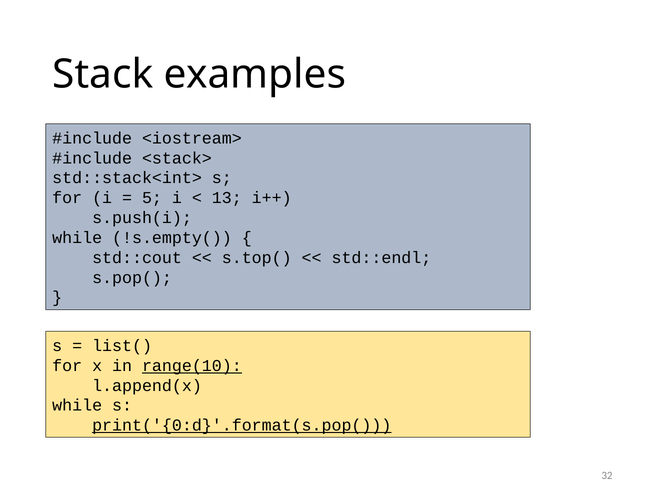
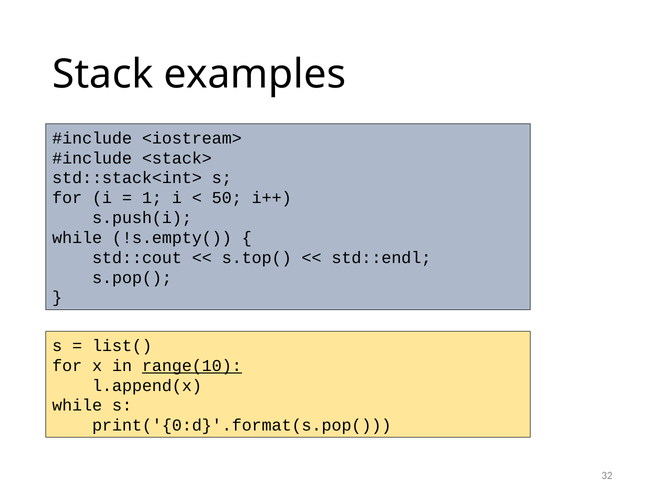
5: 5 -> 1 (152, 198)
13: 13 -> 50 (227, 198)
print('{0:d}'.format(s.pop( underline: present -> none (242, 426)
